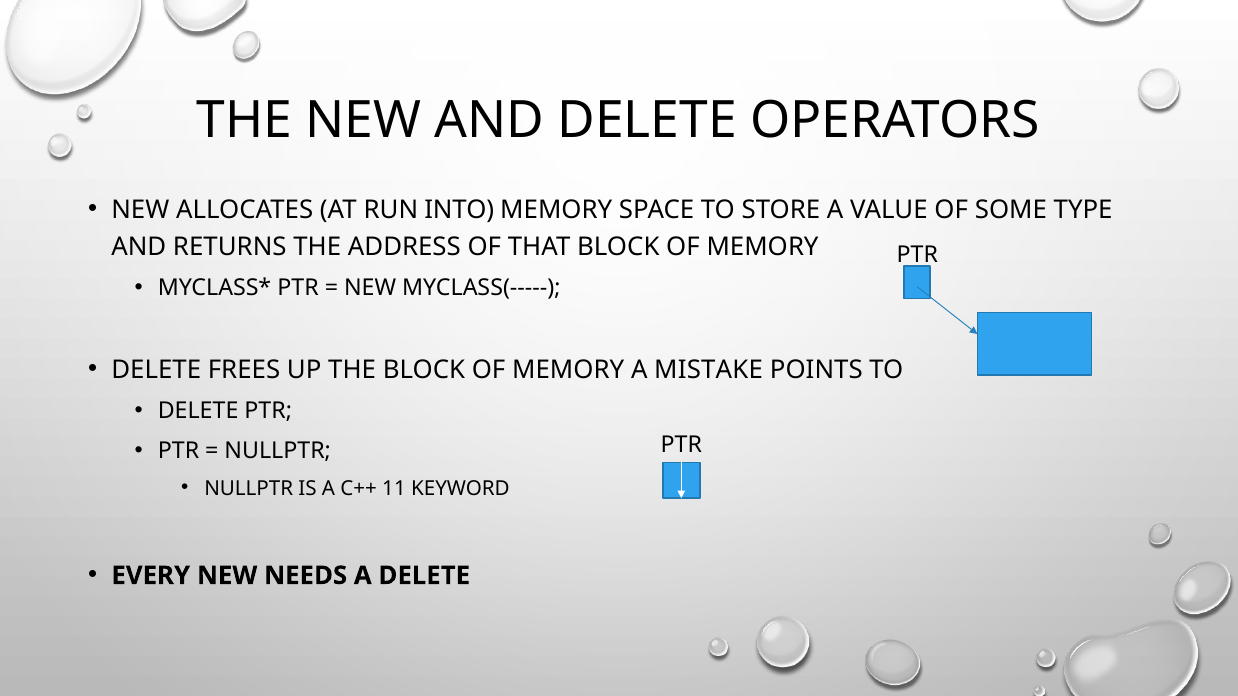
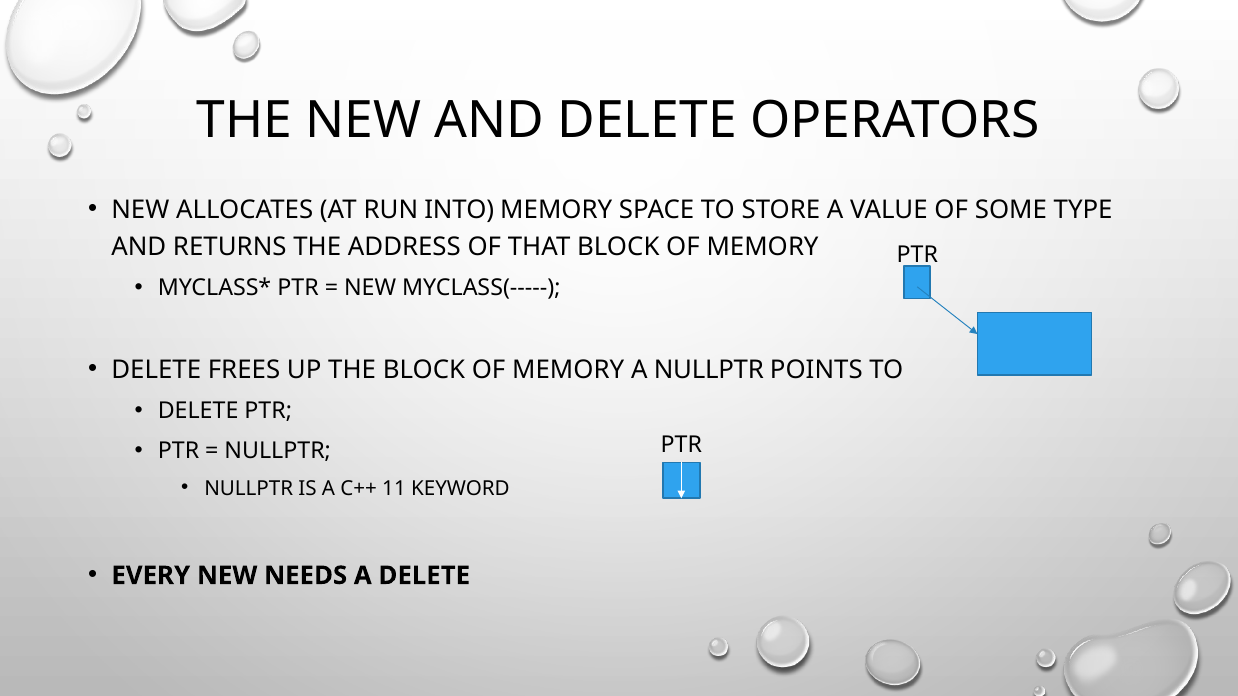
A MISTAKE: MISTAKE -> NULLPTR (709, 370)
